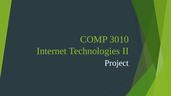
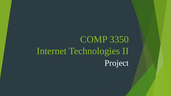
3010: 3010 -> 3350 (119, 40)
